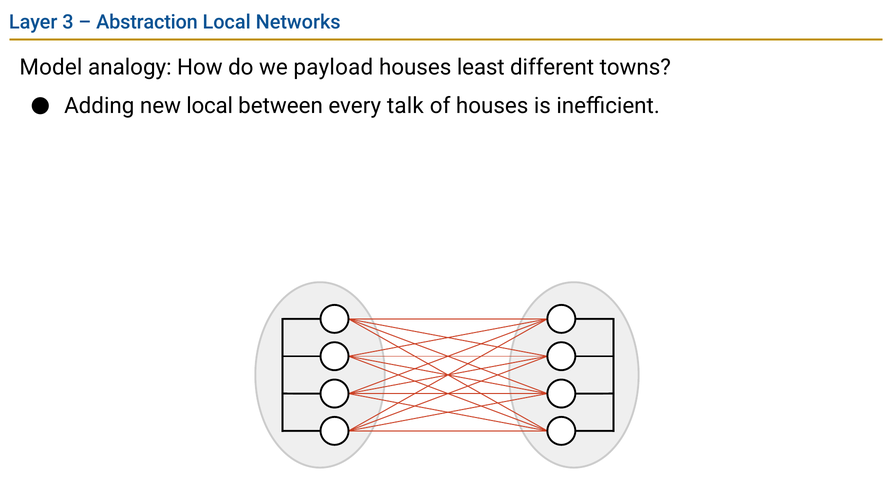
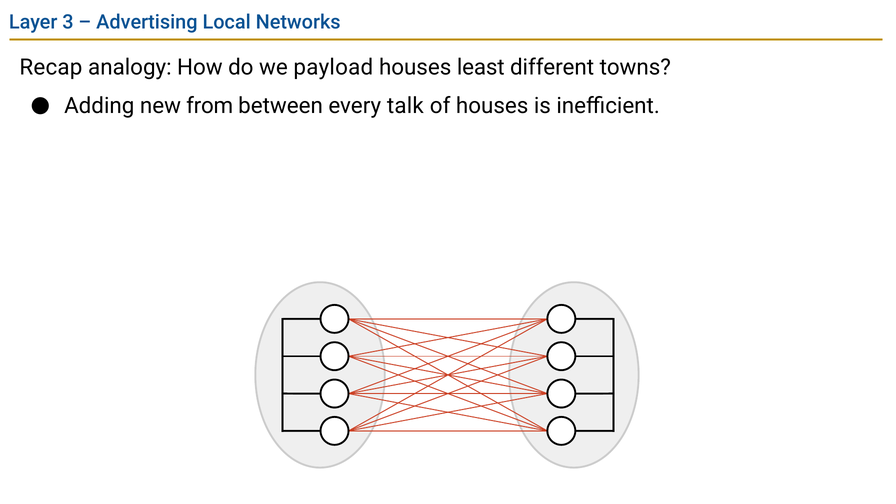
Abstraction: Abstraction -> Advertising (147, 22)
Model: Model -> Recap (51, 67)
new local: local -> from (210, 106)
